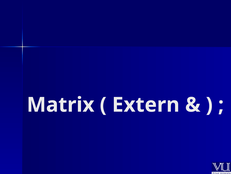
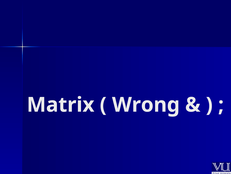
Extern: Extern -> Wrong (146, 104)
